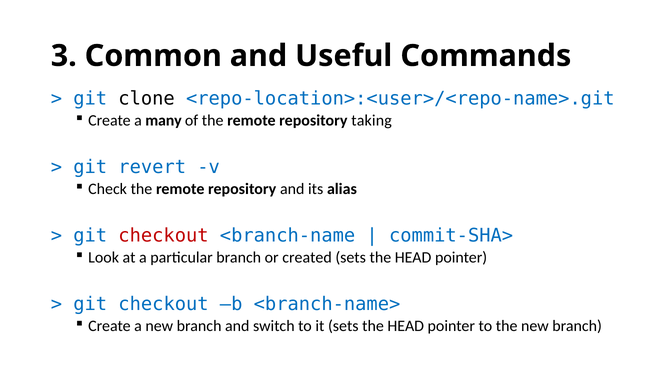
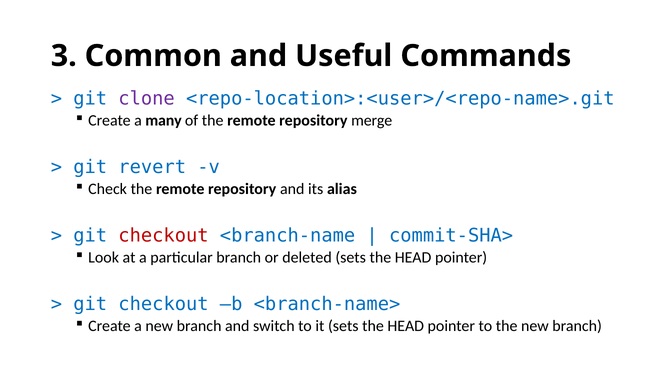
clone colour: black -> purple (147, 99)
taking: taking -> merge (372, 121)
created: created -> deleted (307, 258)
